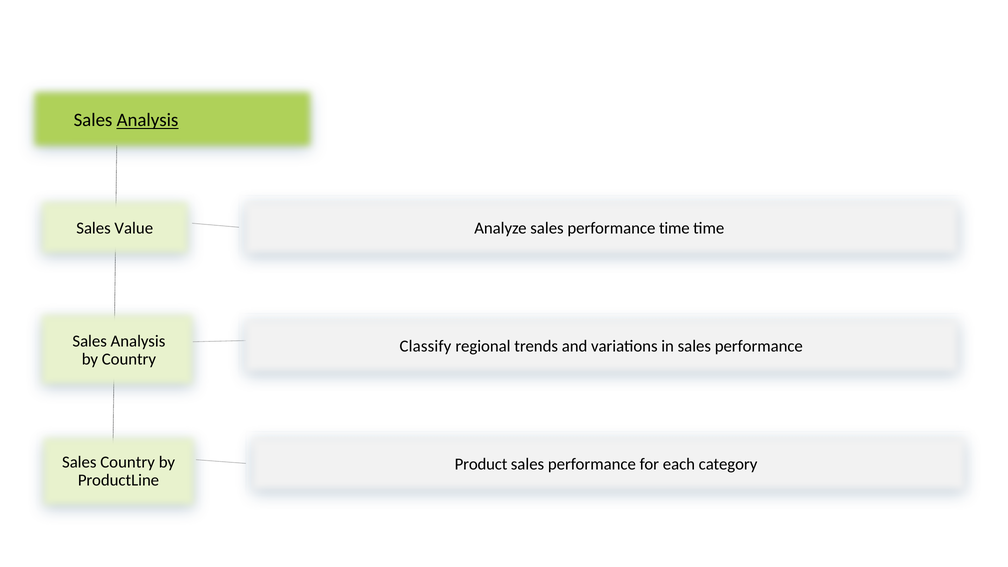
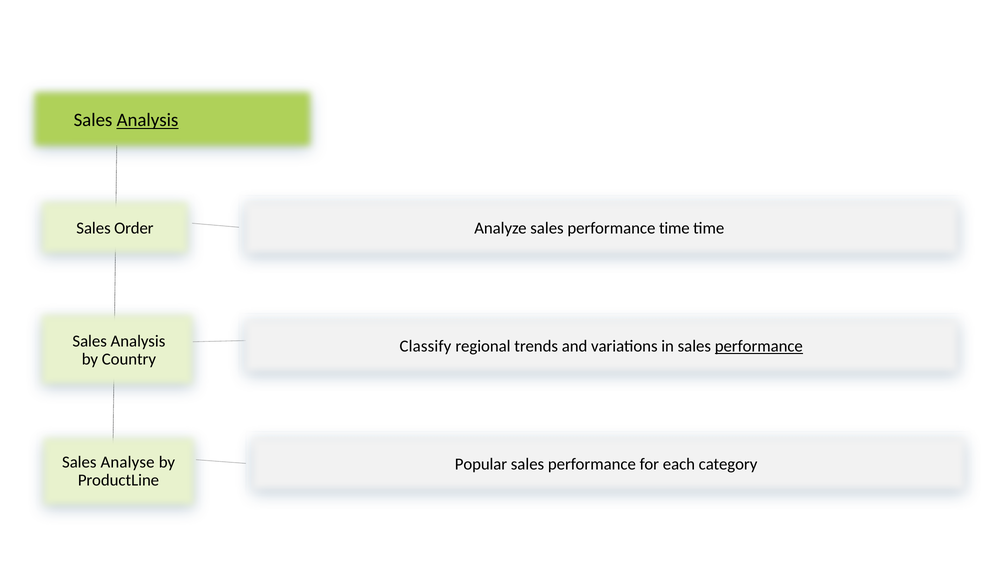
Value: Value -> Order (134, 228)
performance underline: none -> present (759, 346)
Sales Country: Country -> Analyse (128, 462)
Product: Product -> Popular (481, 464)
